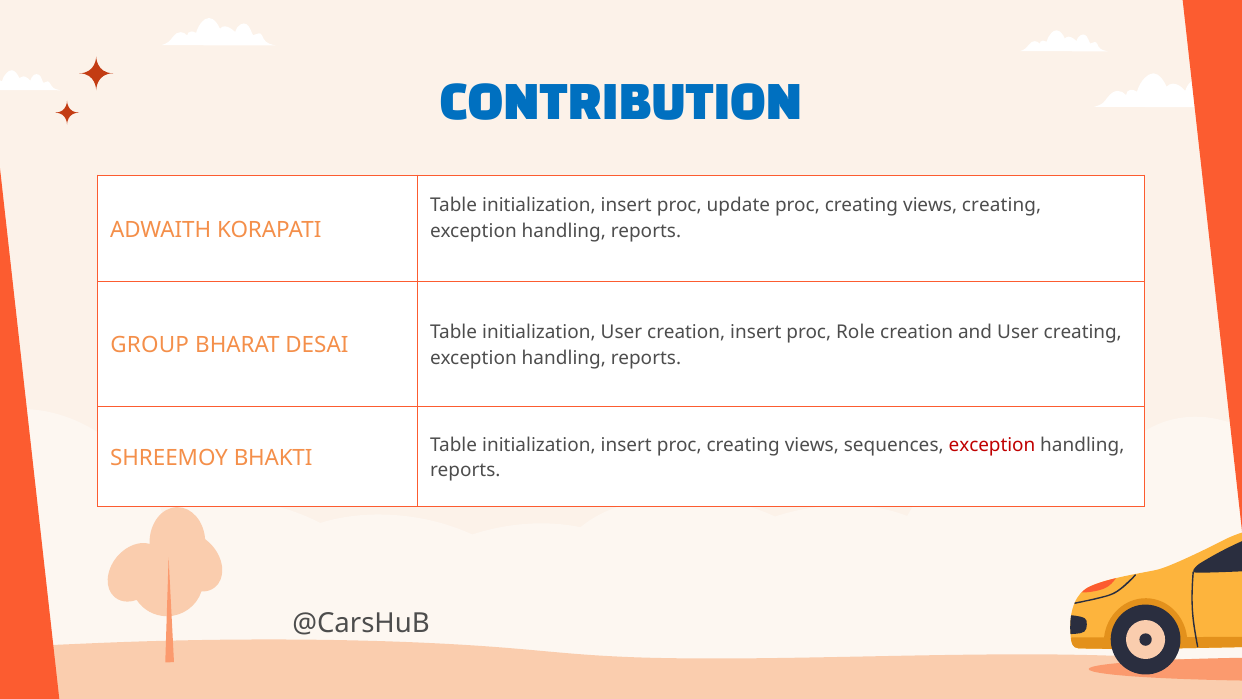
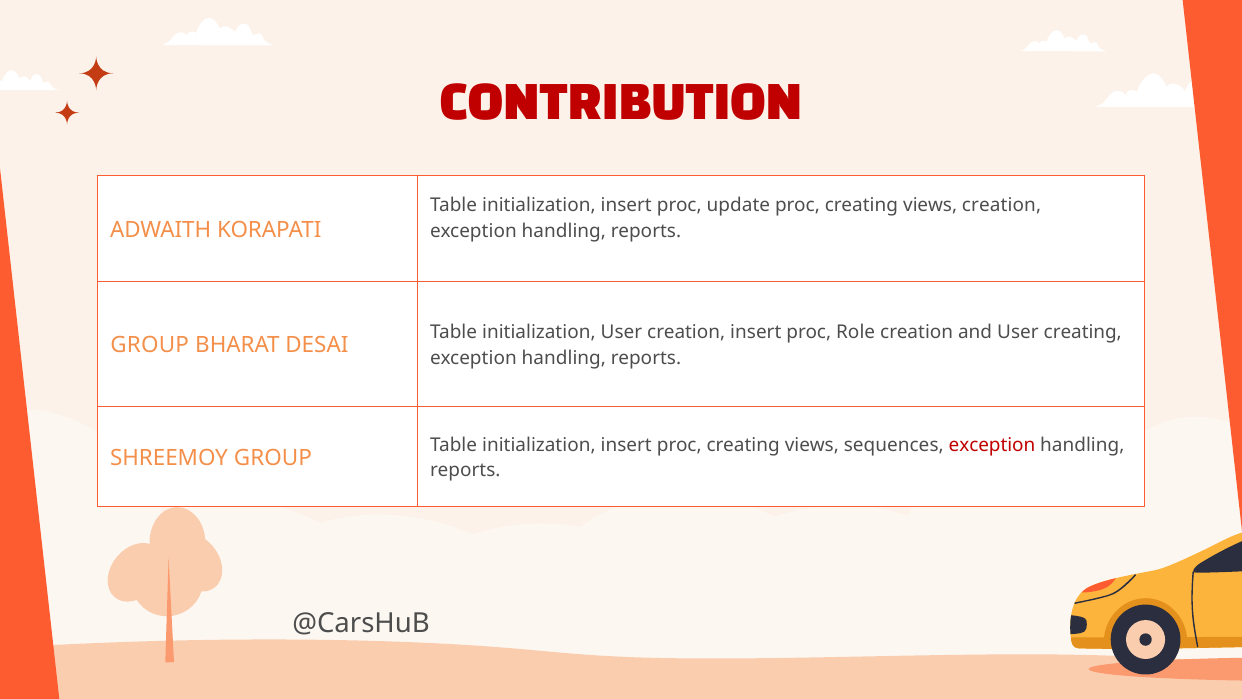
CONTRIBUTION colour: blue -> red (621, 104)
views creating: creating -> creation (1002, 205)
SHREEMOY BHAKTI: BHAKTI -> GROUP (273, 458)
